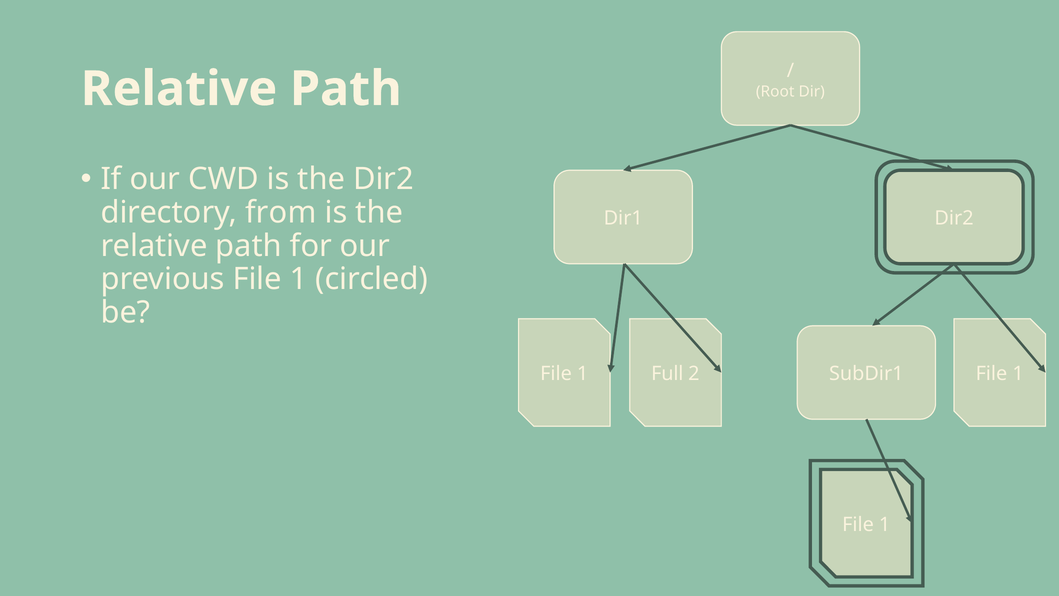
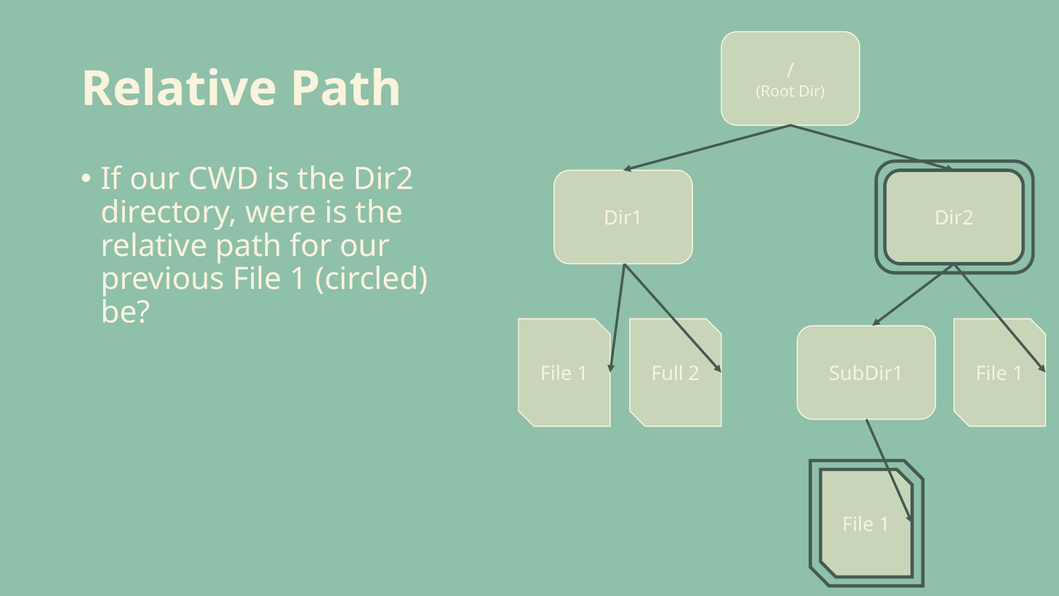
from: from -> were (281, 212)
